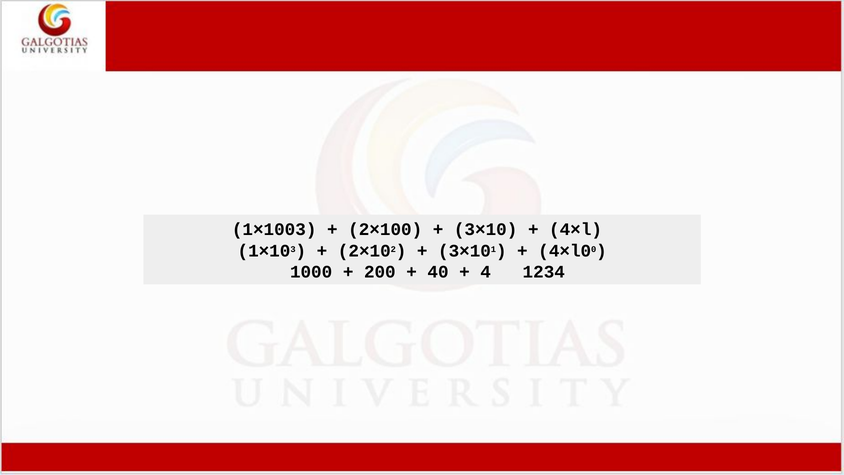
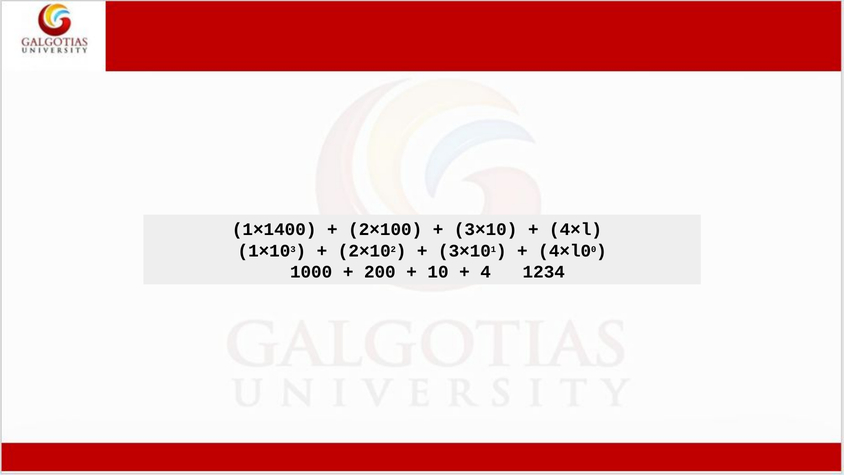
1×1003: 1×1003 -> 1×1400 (274, 229)
40: 40 -> 10 (438, 272)
